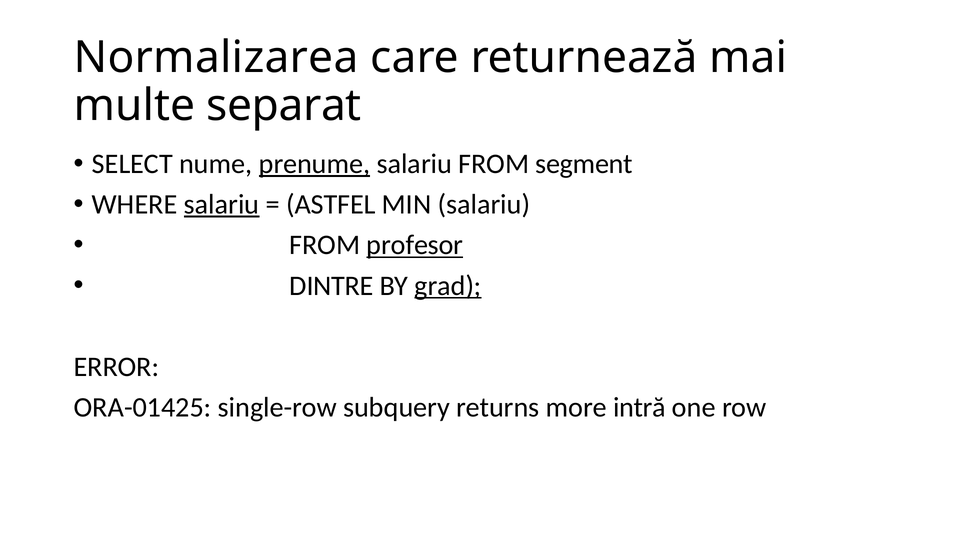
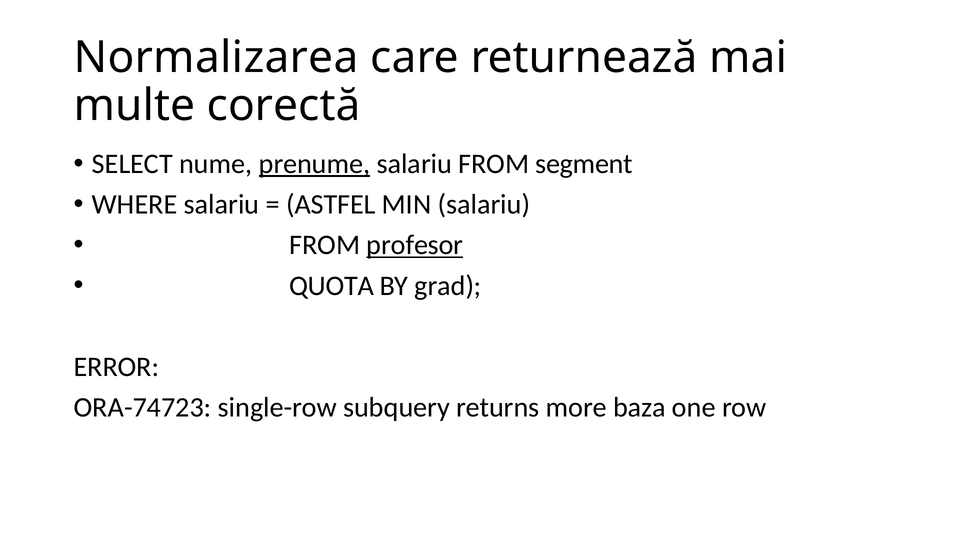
separat: separat -> corectă (284, 105)
salariu underline: present -> none (222, 204)
DINTRE: DINTRE -> QUOTA (332, 285)
grad underline: present -> none (448, 285)
ORA-01425: ORA-01425 -> ORA-74723 (143, 407)
intră: intră -> baza (639, 407)
